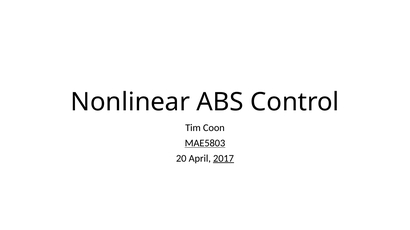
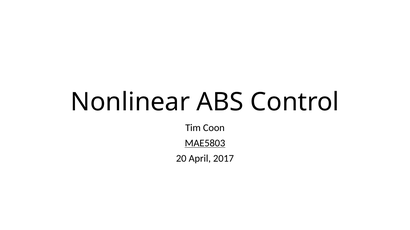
2017 underline: present -> none (224, 159)
